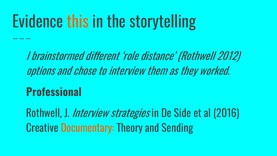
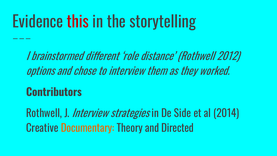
this colour: orange -> red (78, 22)
Professional: Professional -> Contributors (54, 92)
2016: 2016 -> 2014 (226, 113)
Sending: Sending -> Directed (178, 128)
